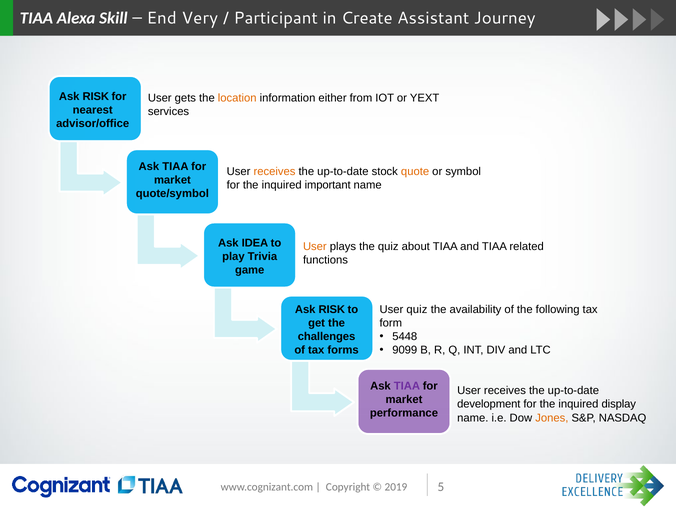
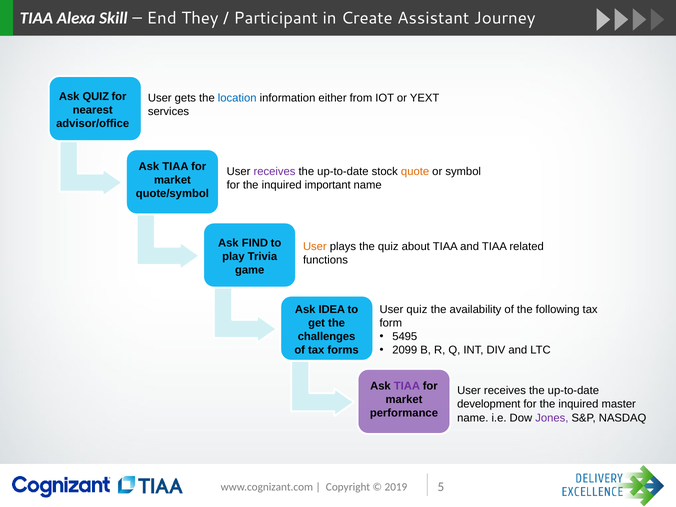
Very: Very -> They (200, 18)
RISK: RISK -> QUIZ (96, 97)
location colour: orange -> blue (237, 98)
receives colour: orange -> purple (274, 172)
IDEA: IDEA -> FIND (255, 243)
RISK: RISK -> IDEA (332, 310)
5448: 5448 -> 5495 (405, 336)
9099: 9099 -> 2099 (405, 350)
display: display -> master (619, 404)
Jones colour: orange -> purple (552, 418)
